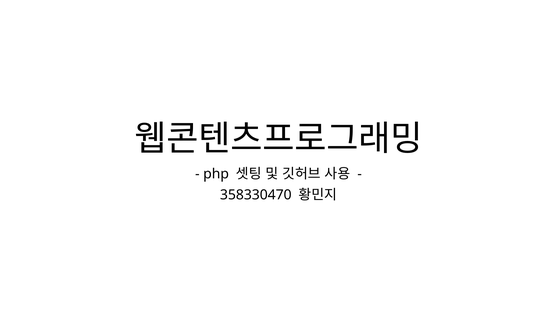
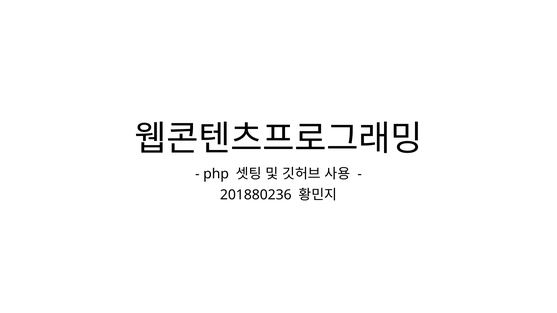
358330470: 358330470 -> 201880236 (256, 195)
